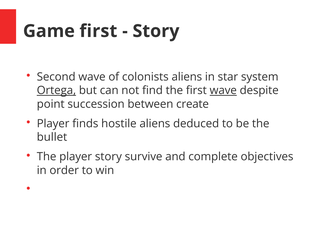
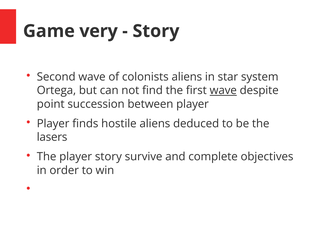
Game first: first -> very (99, 31)
Ortega underline: present -> none (56, 90)
between create: create -> player (193, 104)
bullet: bullet -> lasers (52, 137)
